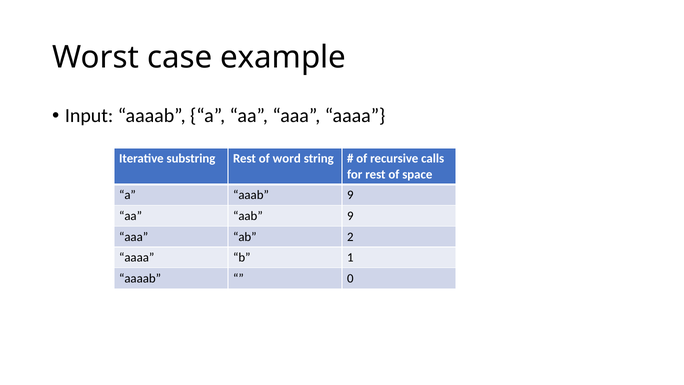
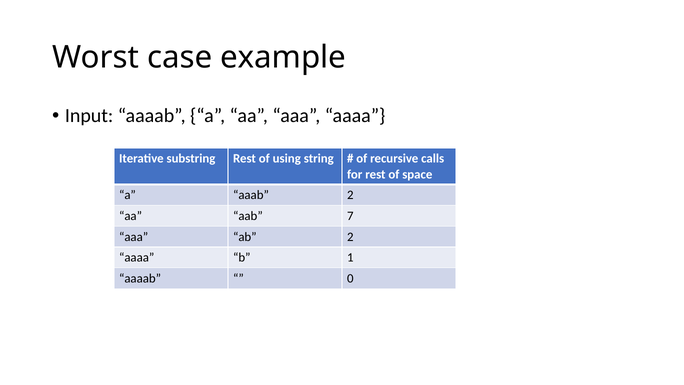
word: word -> using (287, 159)
aaab 9: 9 -> 2 (350, 195)
aab 9: 9 -> 7 (350, 216)
